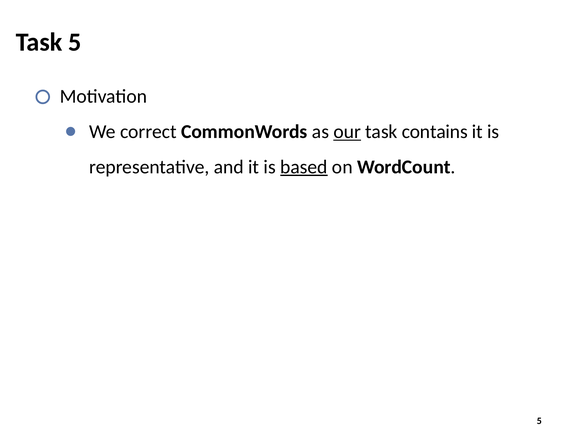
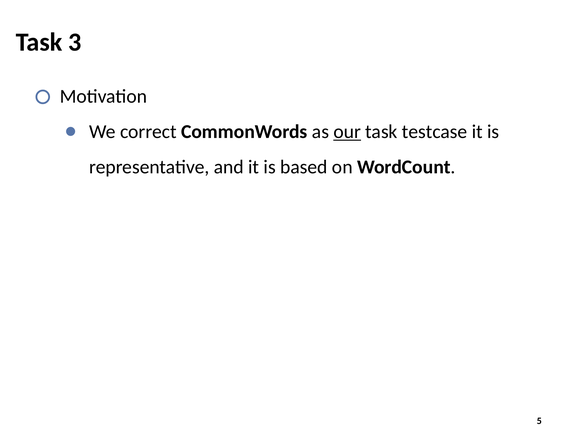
Task 5: 5 -> 3 (75, 42)
contains: contains -> testcase (435, 132)
based underline: present -> none (304, 167)
